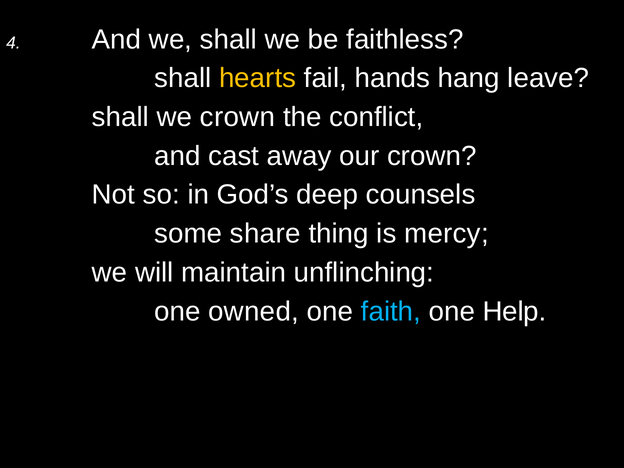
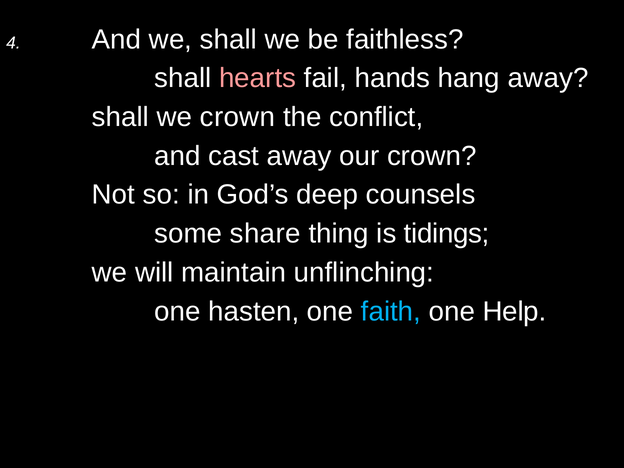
hearts colour: yellow -> pink (258, 78)
hang leave: leave -> away (548, 78)
mercy: mercy -> tidings (447, 234)
owned: owned -> hasten (254, 311)
